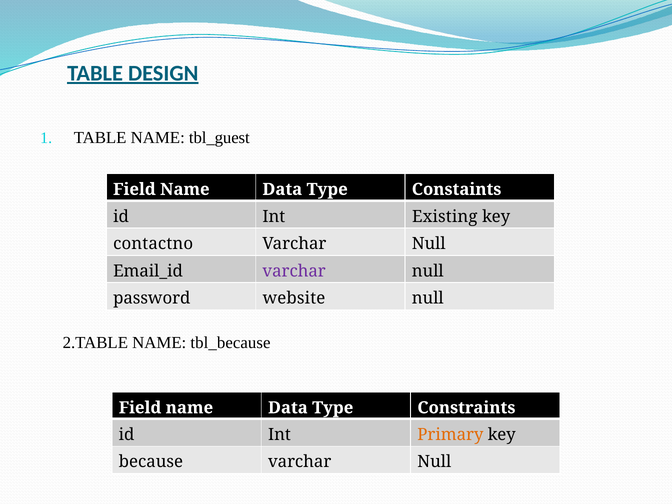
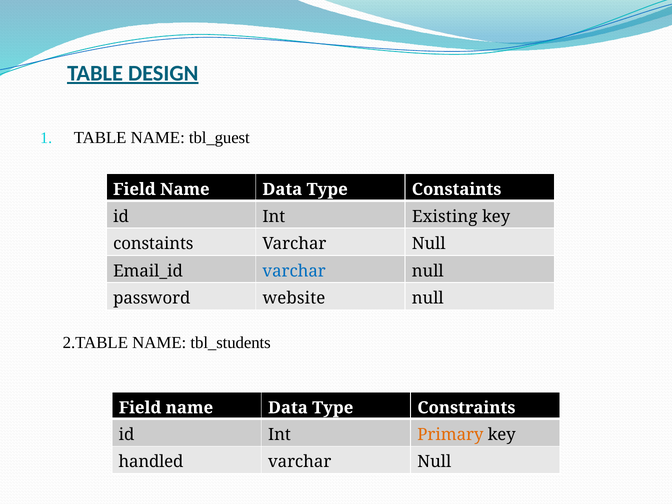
contactno: contactno -> constaints (153, 244)
varchar colour: purple -> blue (294, 271)
tbl_because: tbl_because -> tbl_students (231, 343)
because: because -> handled (151, 462)
